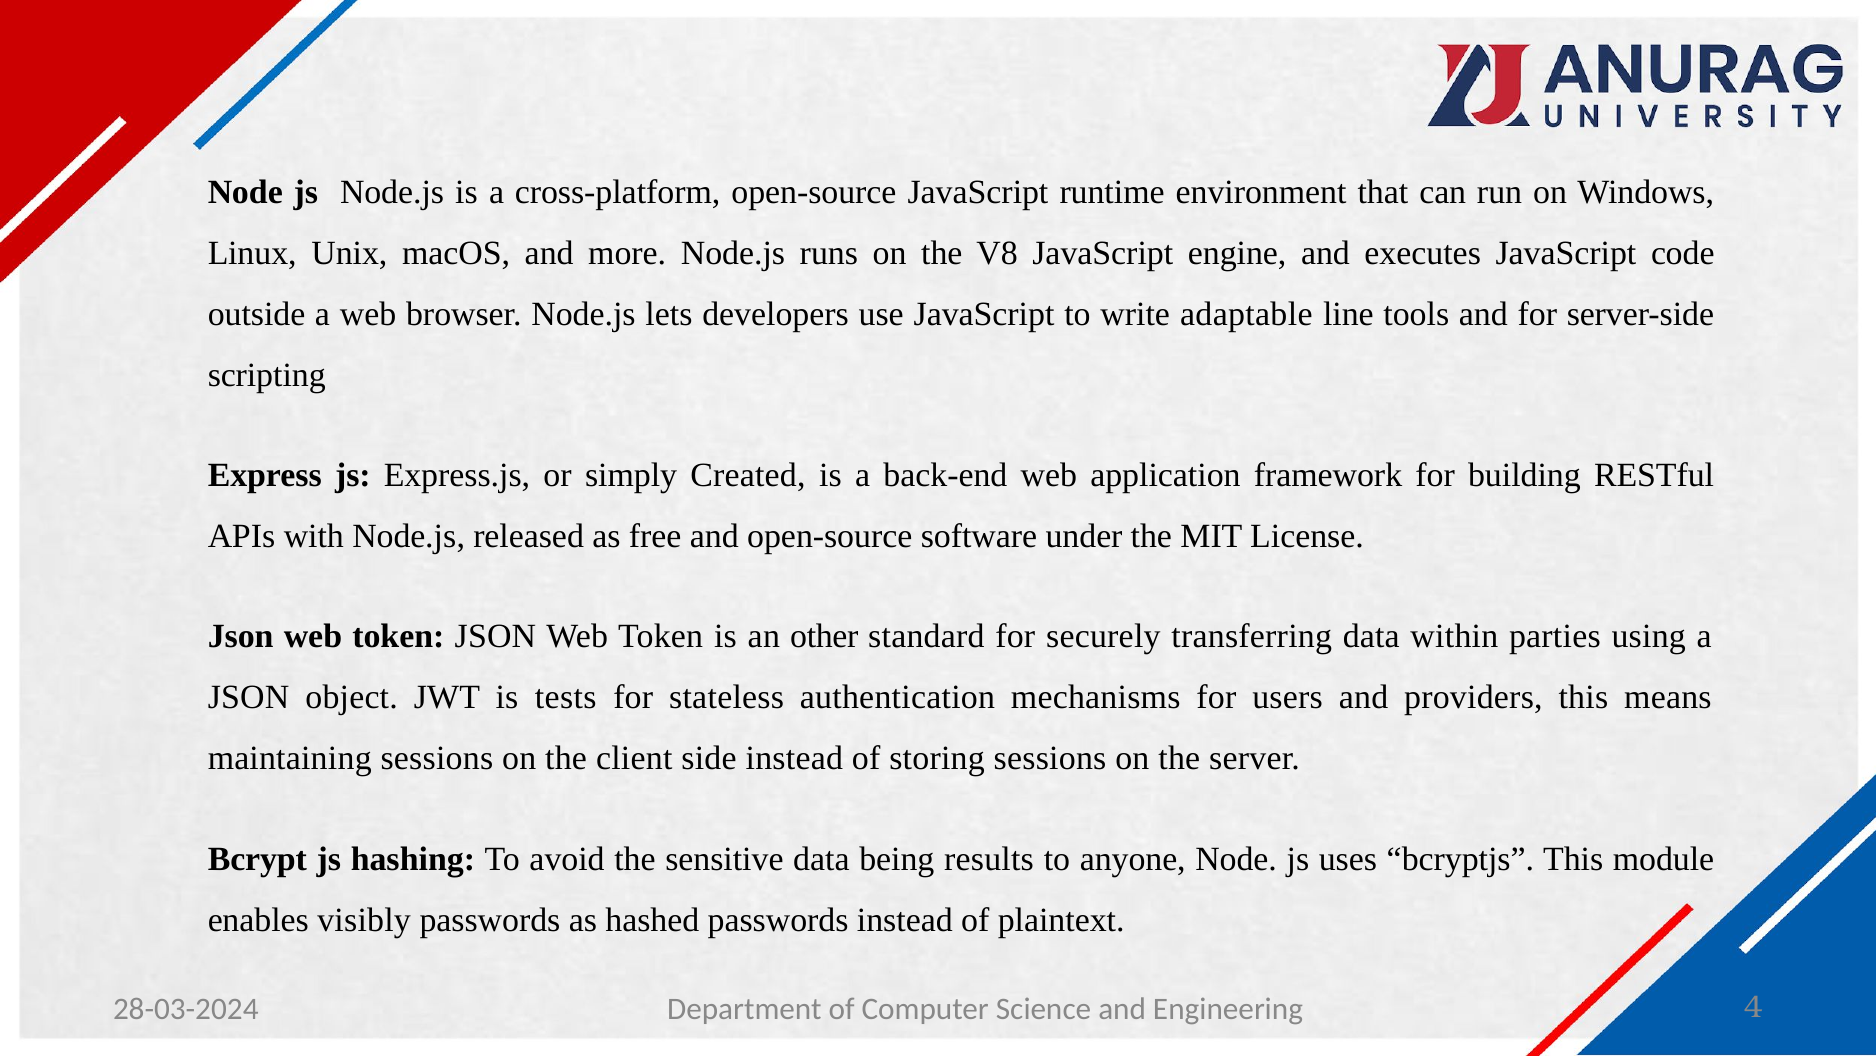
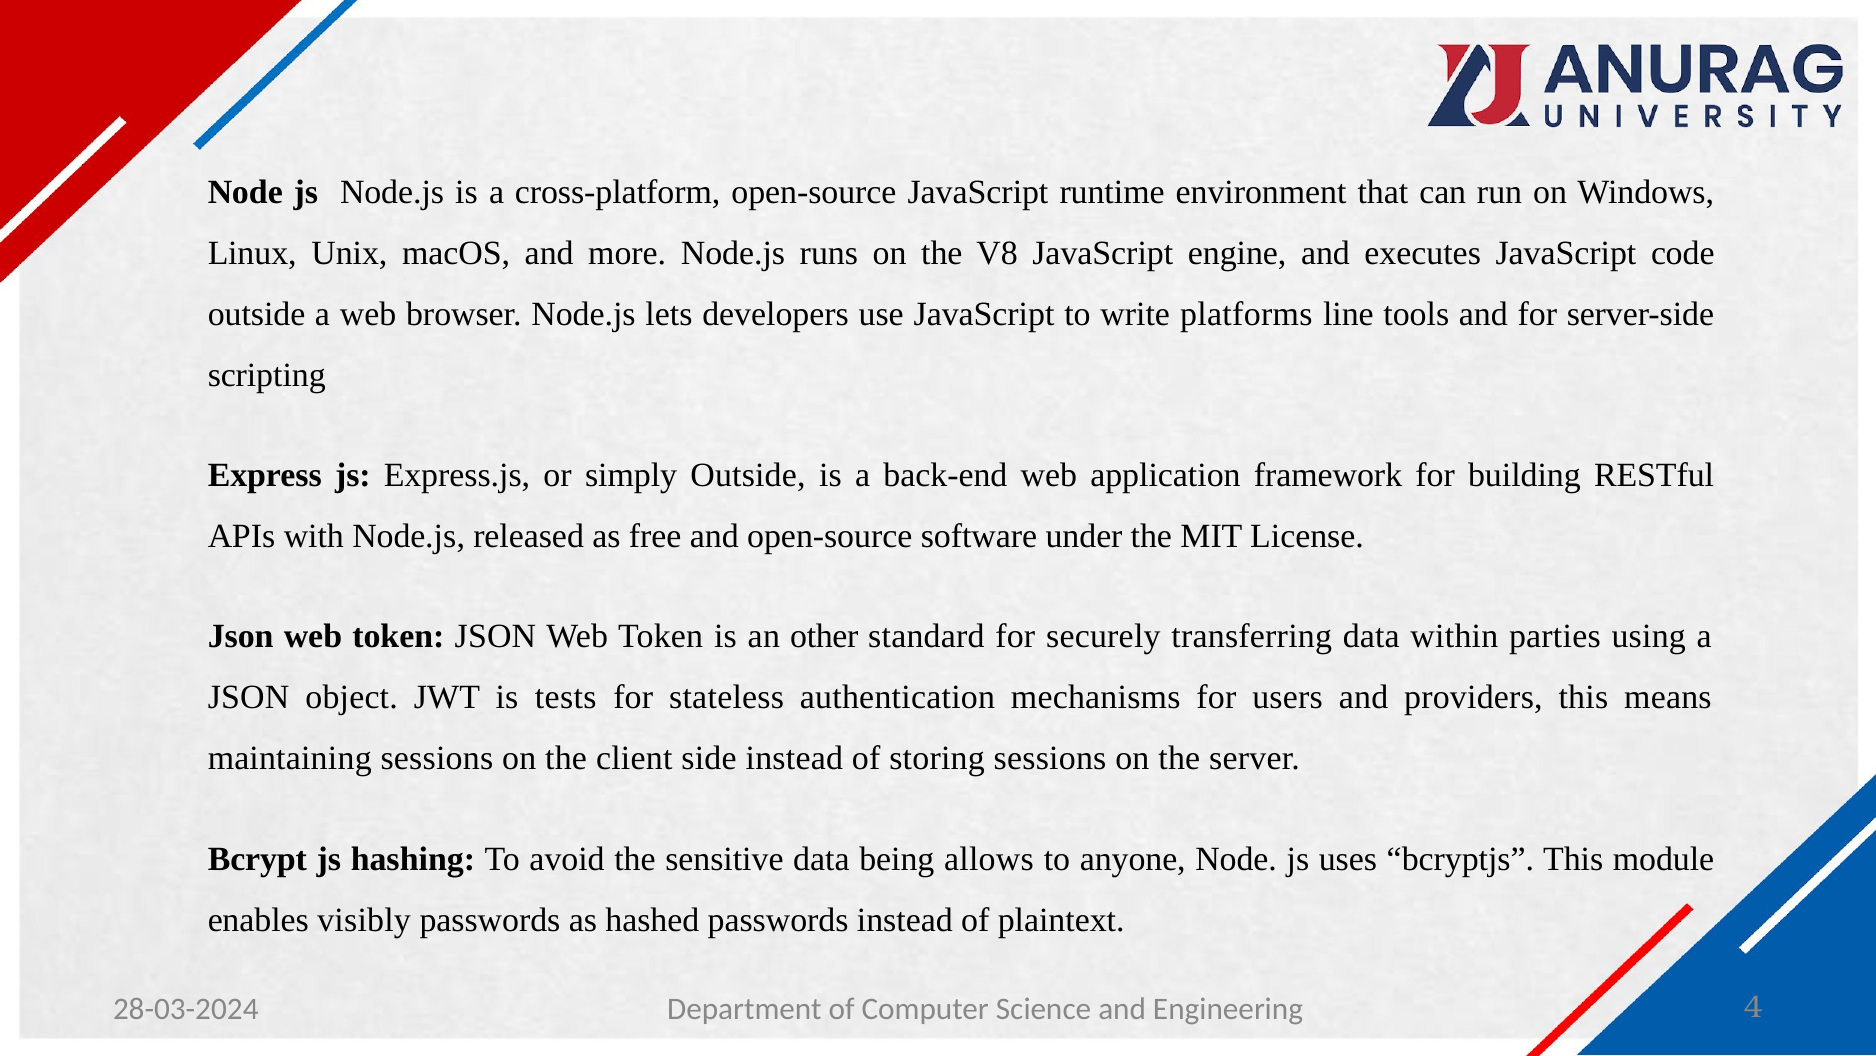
adaptable: adaptable -> platforms (1246, 314)
simply Created: Created -> Outside (748, 475)
results: results -> allows (989, 858)
